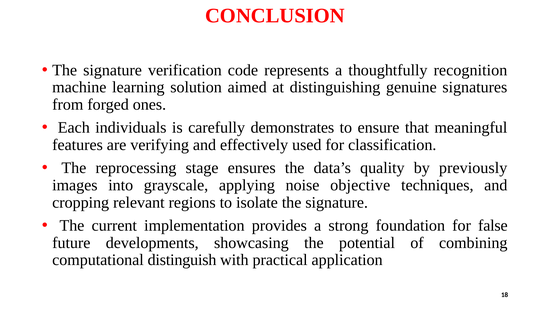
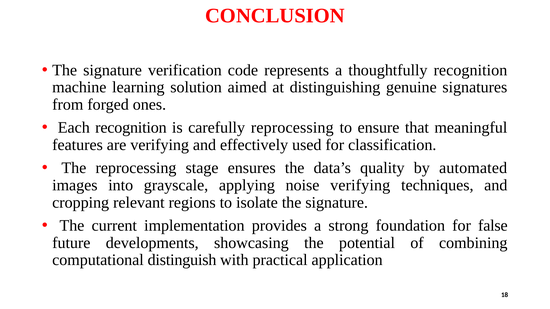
Each individuals: individuals -> recognition (131, 128)
carefully demonstrates: demonstrates -> reprocessing (292, 128)
previously: previously -> automated (473, 168)
noise objective: objective -> verifying (360, 185)
